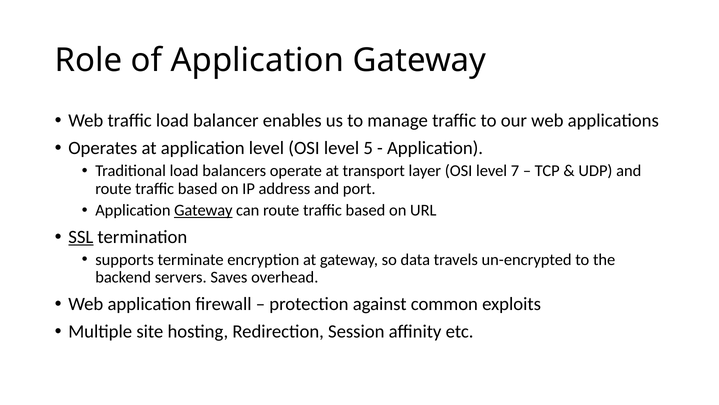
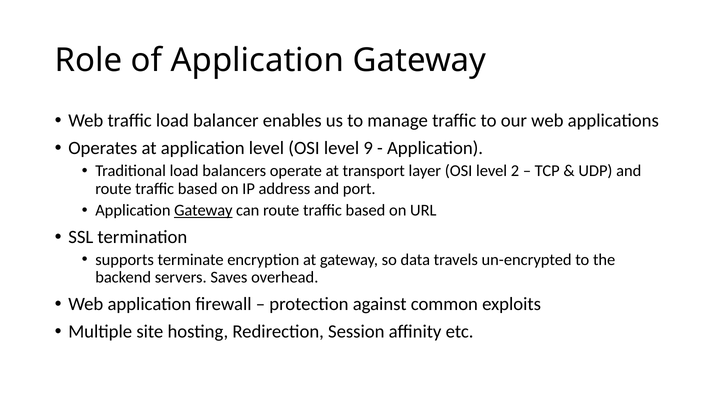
5: 5 -> 9 (368, 148)
7: 7 -> 2 (515, 171)
SSL underline: present -> none (81, 237)
